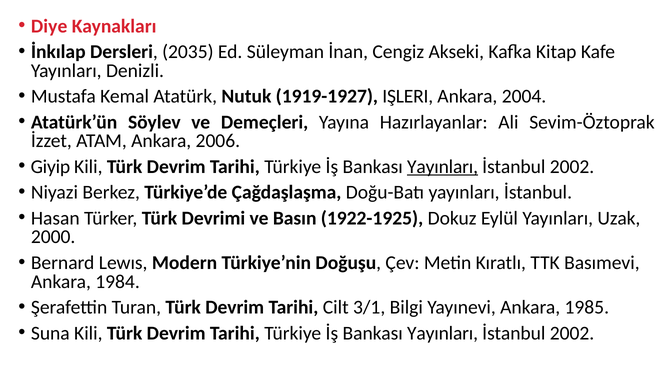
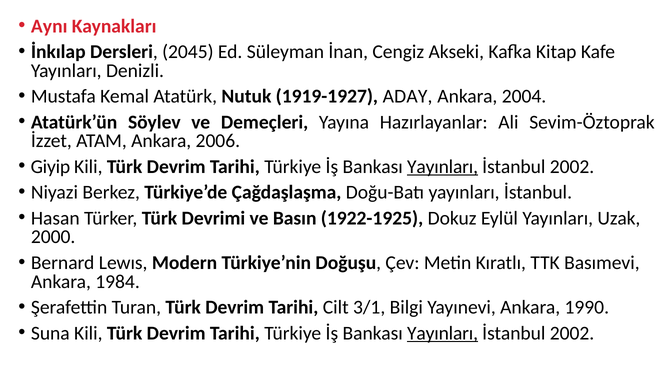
Diye: Diye -> Aynı (49, 26)
2035: 2035 -> 2045 (188, 52)
IŞLERI: IŞLERI -> ADAY (408, 96)
1985: 1985 -> 1990 (587, 307)
Yayınları underline: none -> present (443, 333)
